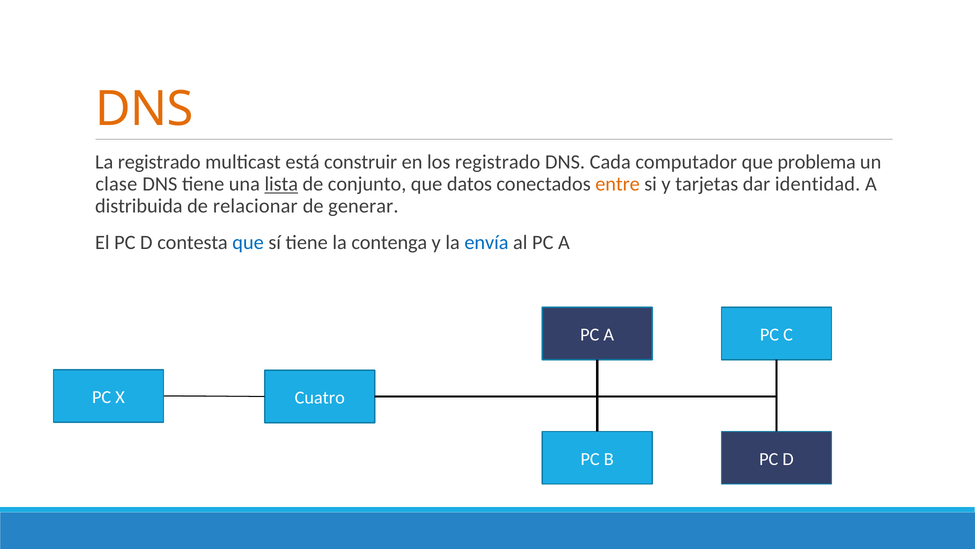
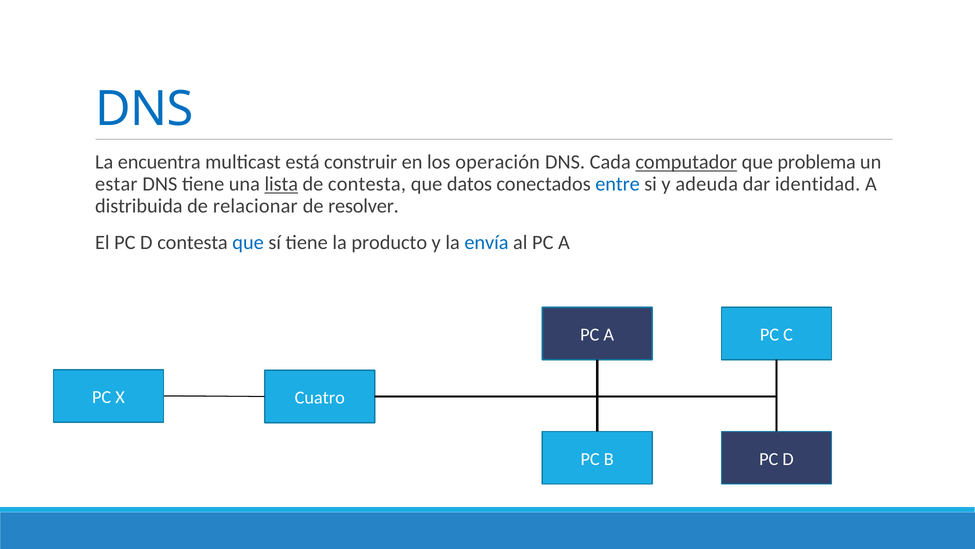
DNS colour: orange -> blue (144, 109)
La registrado: registrado -> encuentra (159, 162)
los registrado: registrado -> operación (498, 162)
computador underline: none -> present (686, 162)
clase: clase -> estar (116, 184)
de conjunto: conjunto -> contesta (367, 184)
entre colour: orange -> blue (618, 184)
tarjetas: tarjetas -> adeuda (707, 184)
generar: generar -> resolver (364, 206)
contenga: contenga -> producto (389, 242)
